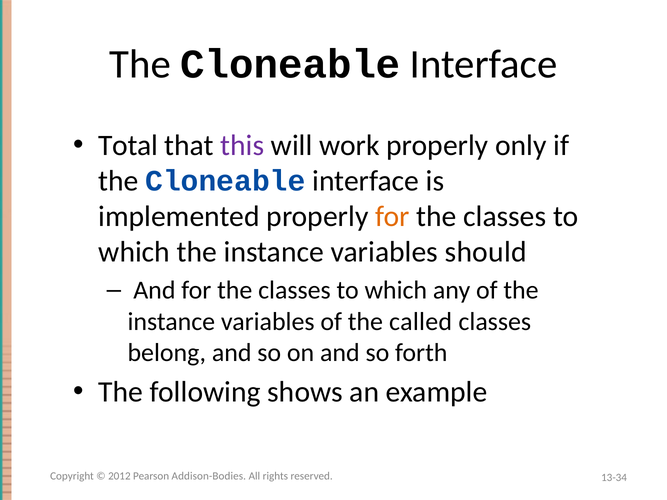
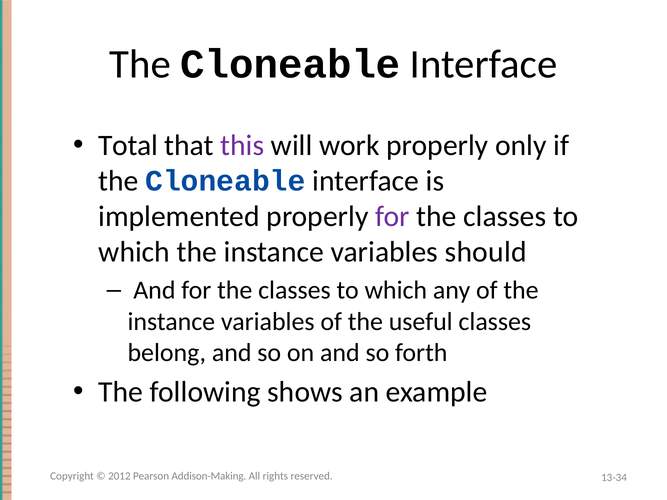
for colour: orange -> purple (392, 217)
called: called -> useful (421, 322)
Addison-Bodies: Addison-Bodies -> Addison-Making (209, 477)
